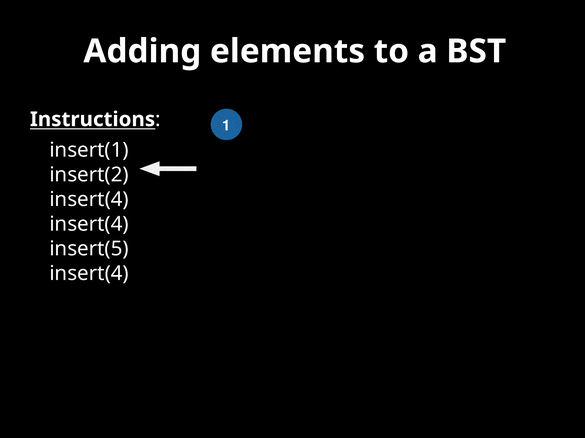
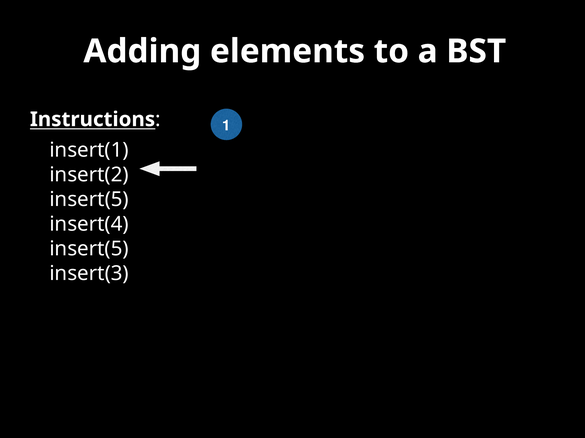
insert(4: insert(4 -> insert(5 (89, 200)
insert(4: insert(4 -> insert(3 (89, 274)
